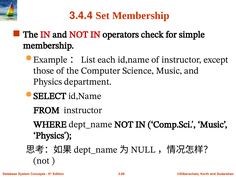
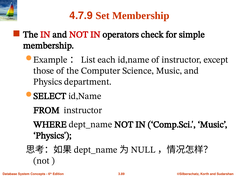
3.4.4: 3.4.4 -> 4.7.9 (81, 16)
